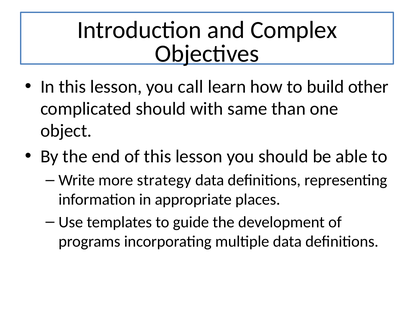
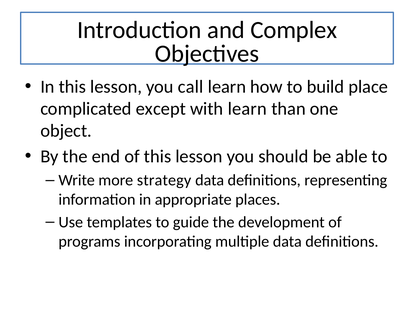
other: other -> place (368, 87)
complicated should: should -> except (161, 109)
with same: same -> learn (247, 109)
